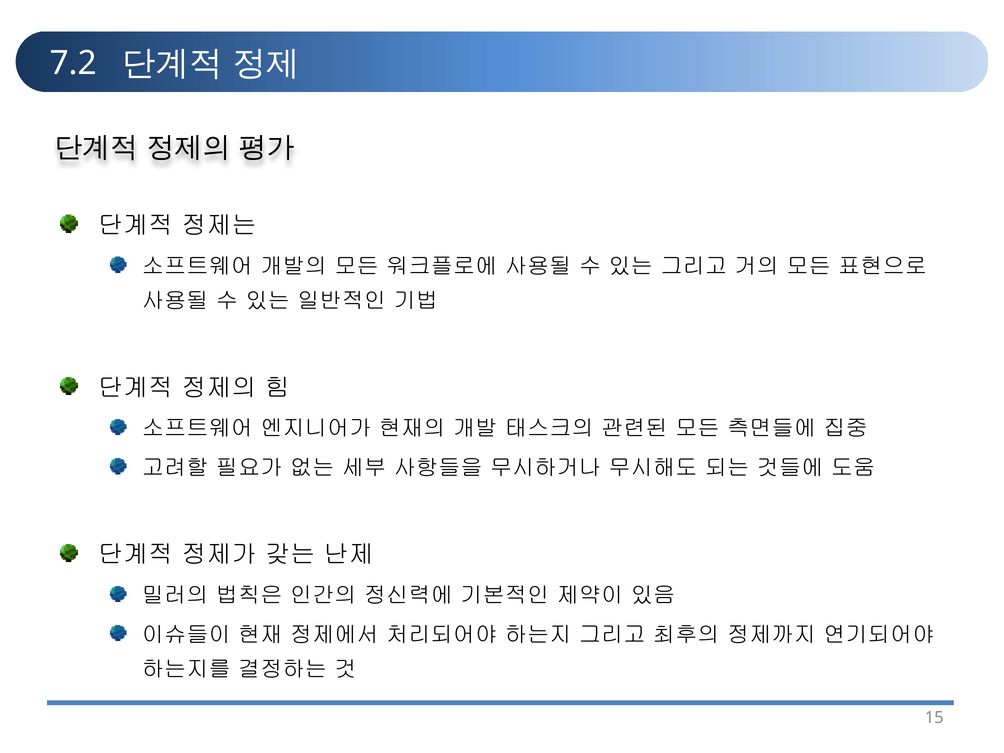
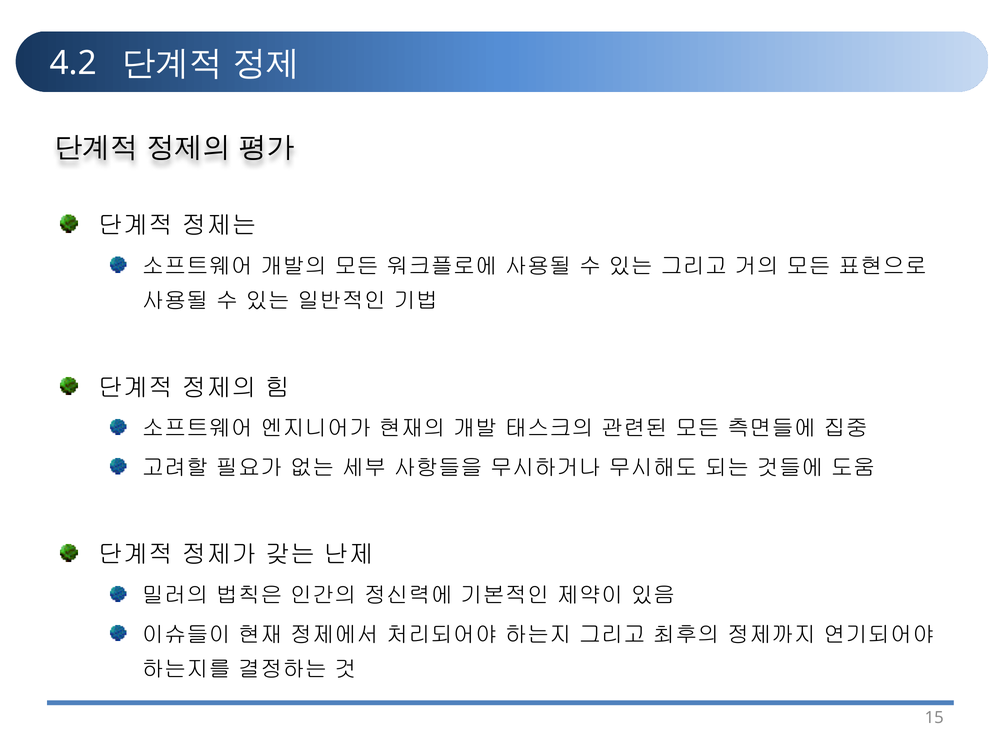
7.2: 7.2 -> 4.2 (73, 63)
